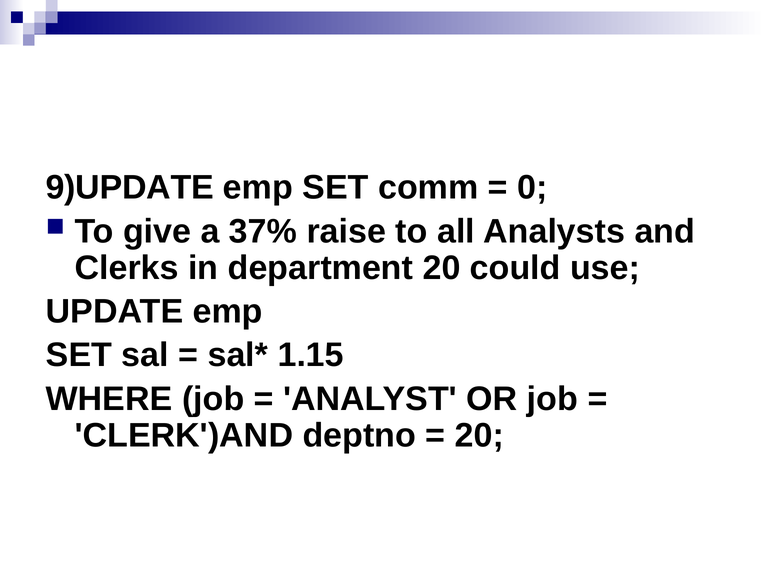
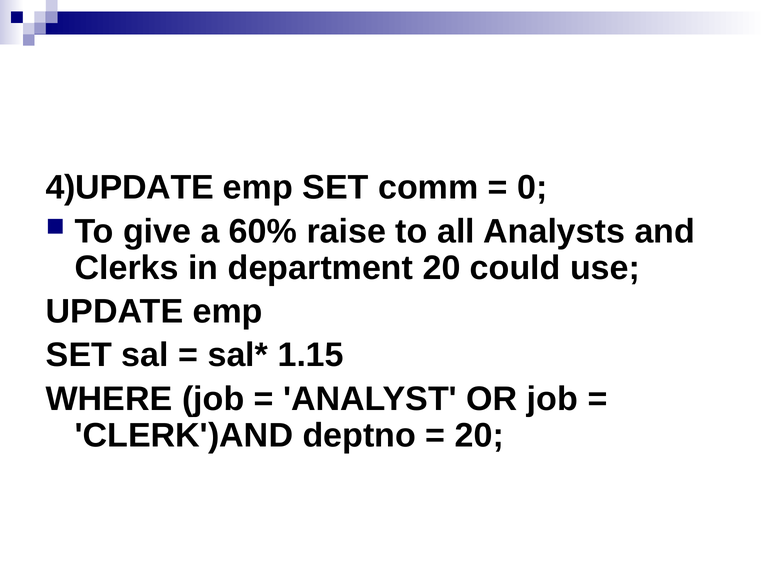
9)UPDATE: 9)UPDATE -> 4)UPDATE (130, 188)
37%: 37% -> 60% (263, 232)
